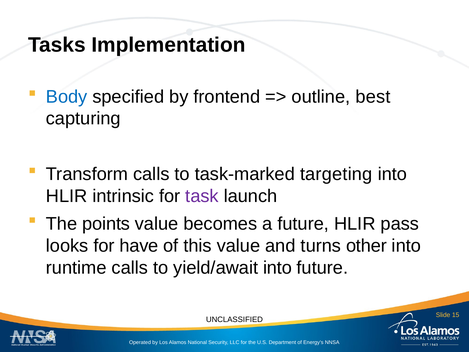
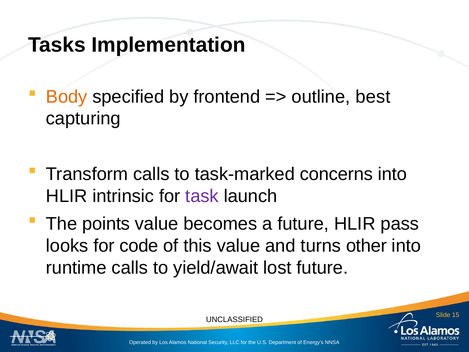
Body colour: blue -> orange (67, 97)
targeting: targeting -> concerns (336, 174)
have: have -> code (139, 246)
yield/await into: into -> lost (277, 268)
